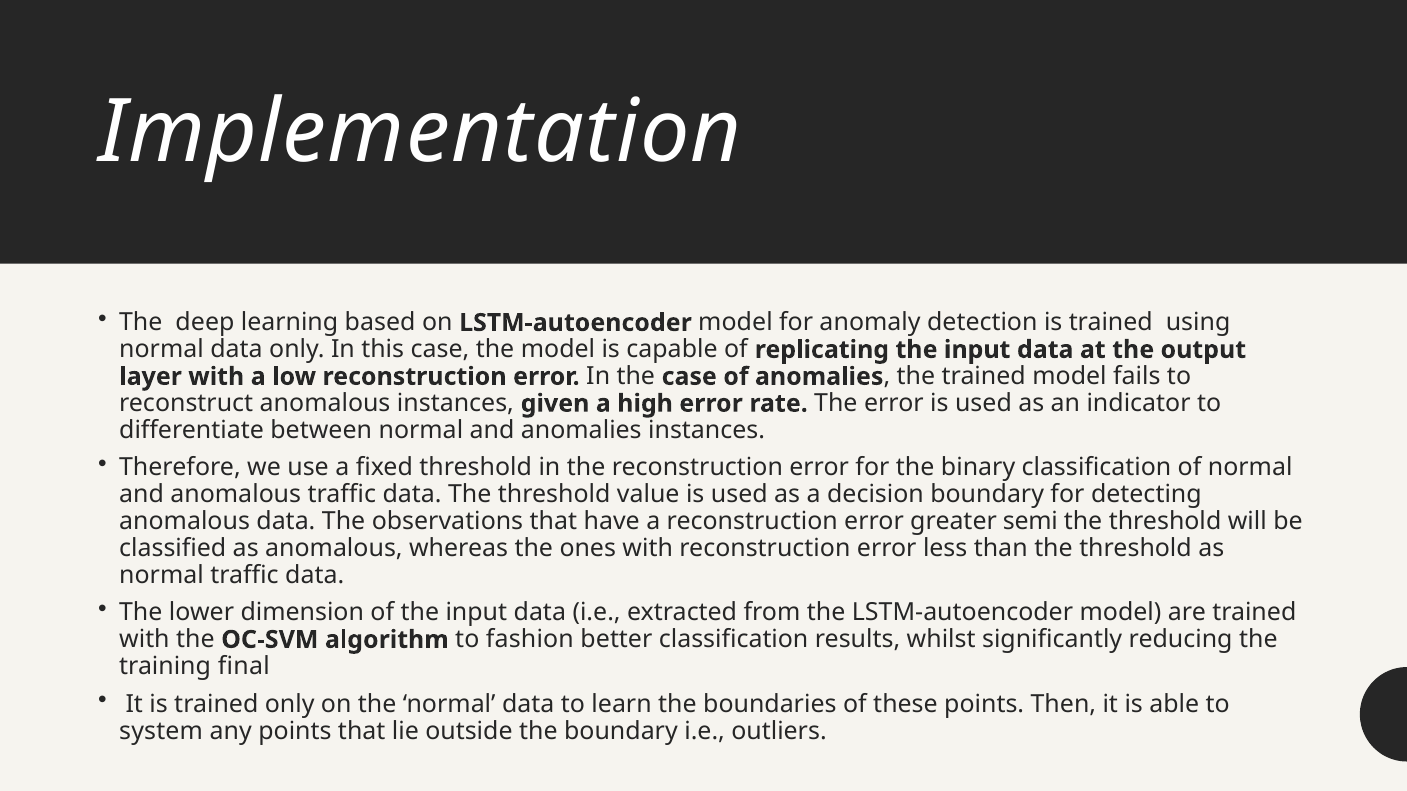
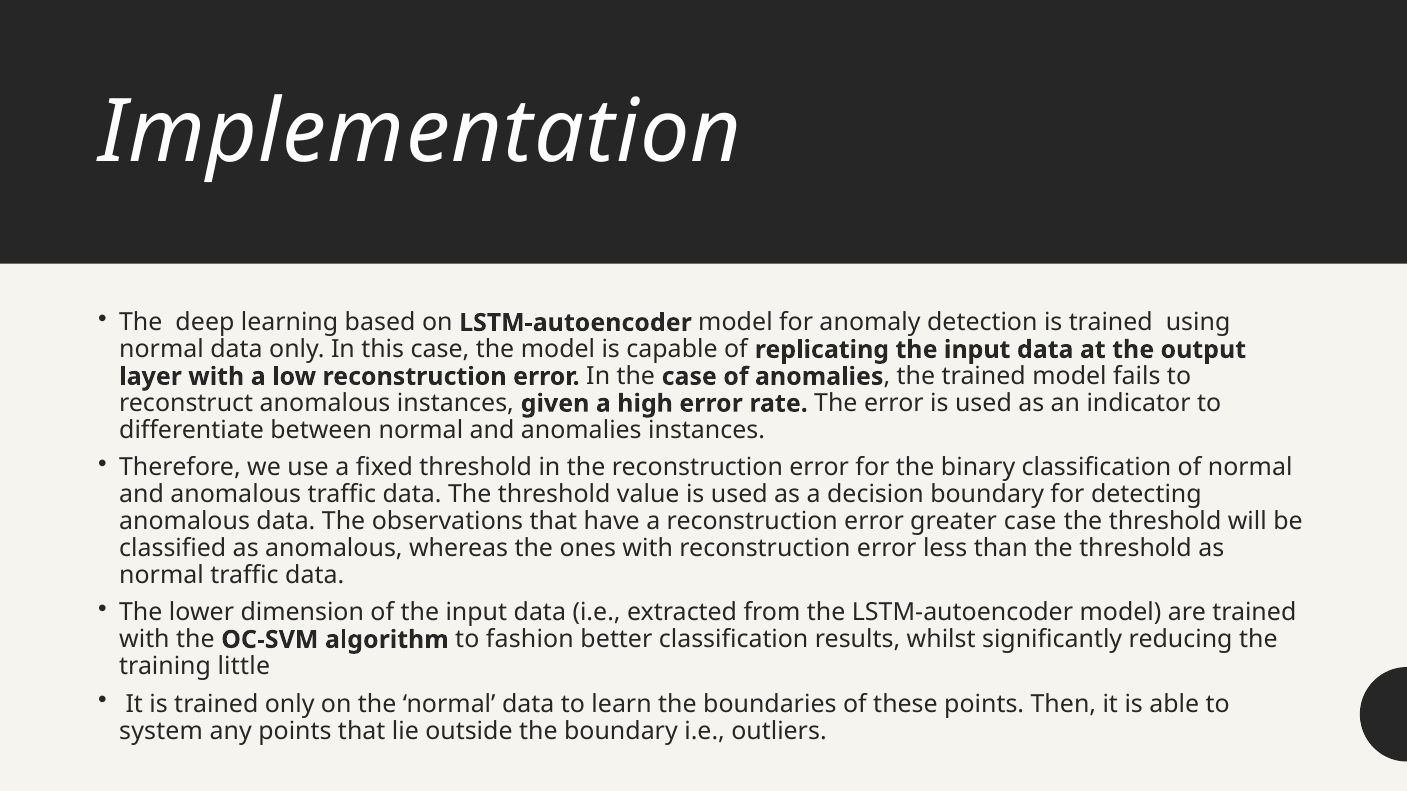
greater semi: semi -> case (1030, 522)
final: final -> little (244, 667)
